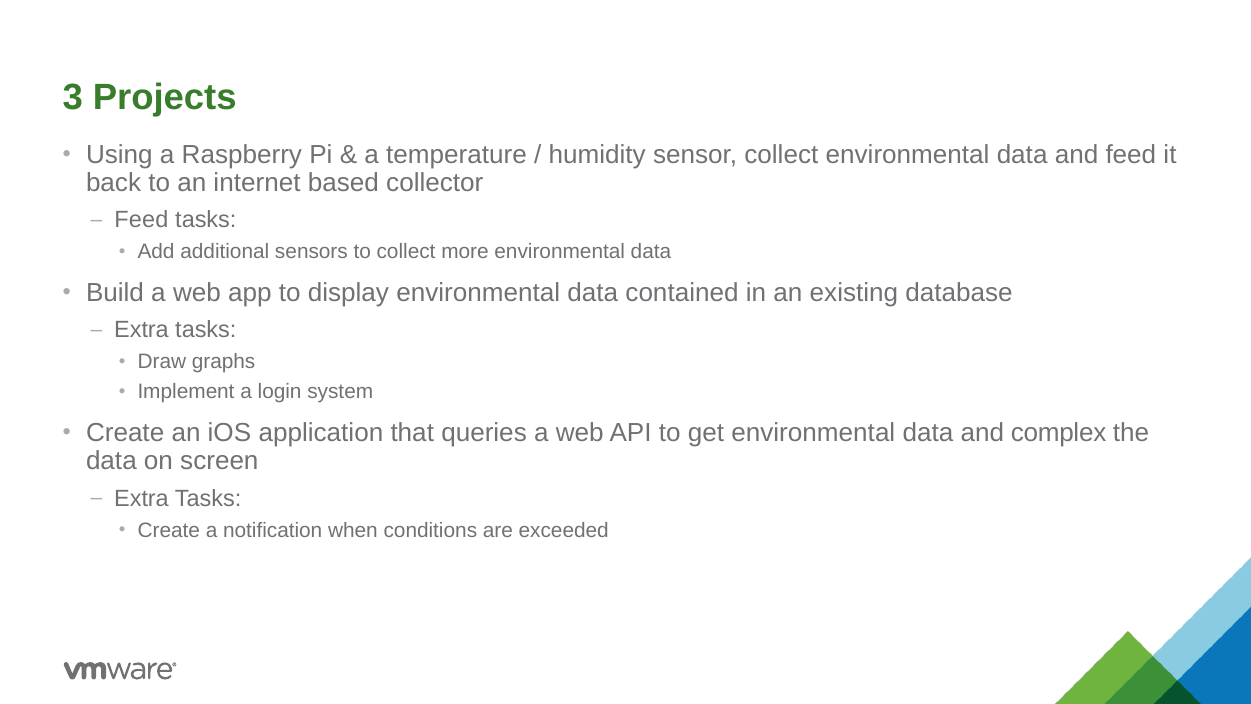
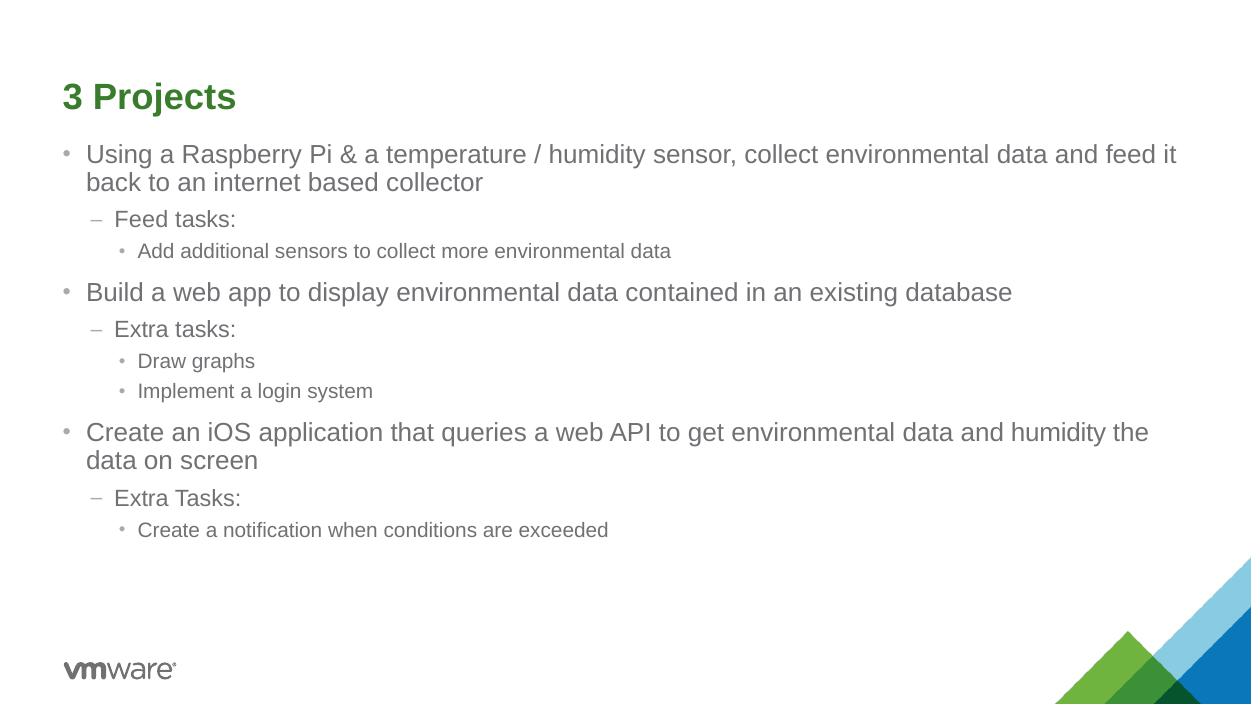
and complex: complex -> humidity (1059, 433)
